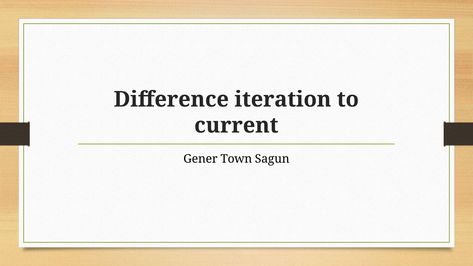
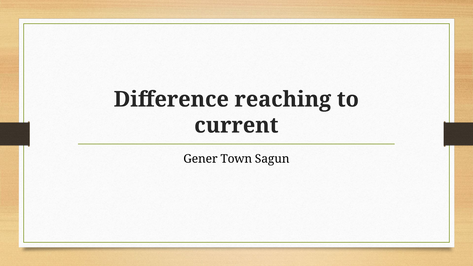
iteration: iteration -> reaching (283, 99)
